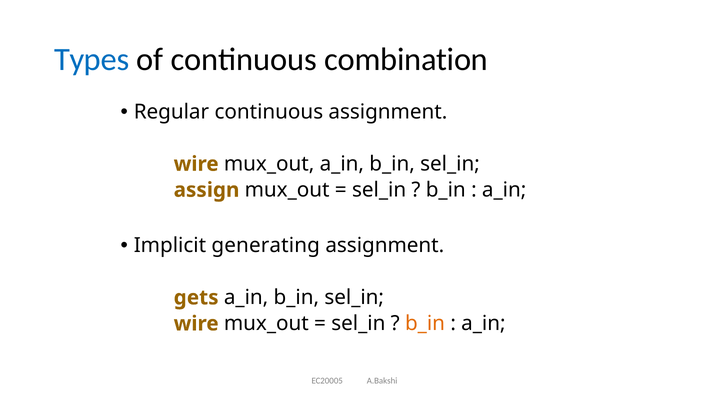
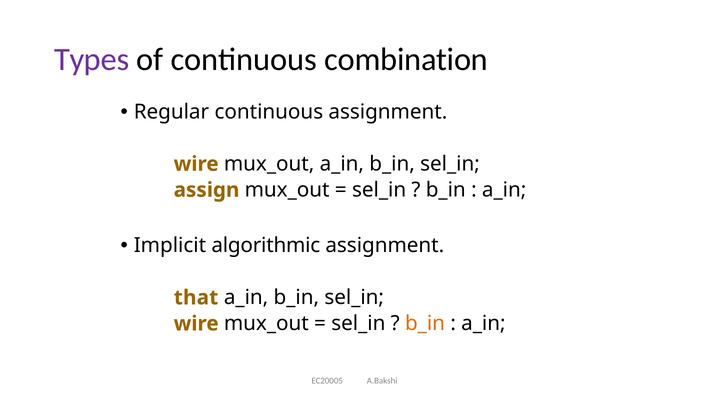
Types colour: blue -> purple (92, 60)
generating: generating -> algorithmic (266, 246)
gets: gets -> that (196, 297)
